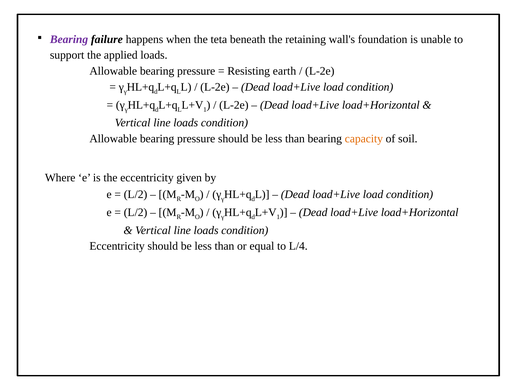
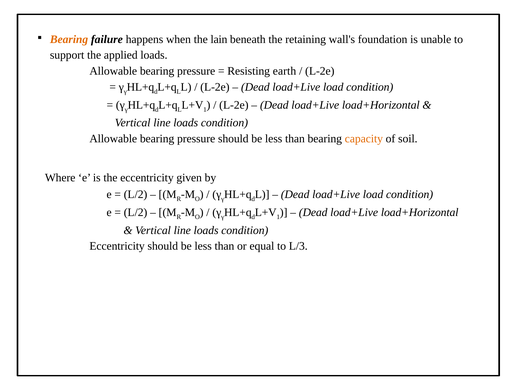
Bearing colour: purple -> orange (69, 39)
teta: teta -> lain (219, 39)
L/4: L/4 -> L/3 (298, 246)
